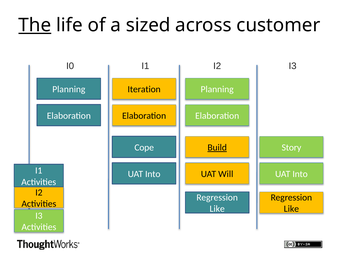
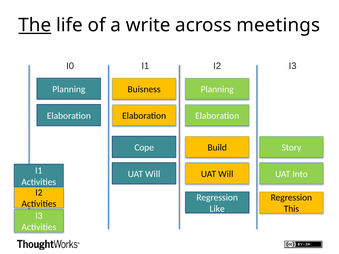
sized: sized -> write (148, 25)
customer: customer -> meetings (278, 25)
Iteration: Iteration -> Buisness (144, 89)
Build underline: present -> none (217, 148)
Into: Into -> Will (153, 174)
Like: Like -> This (291, 209)
